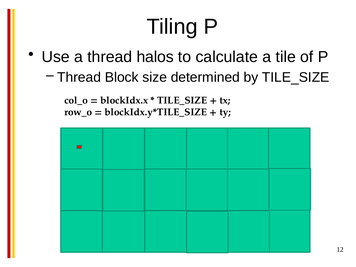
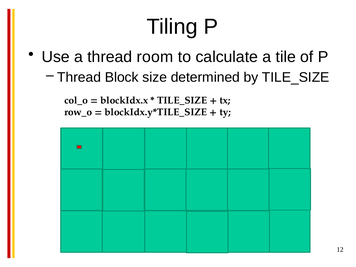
halos: halos -> room (155, 57)
